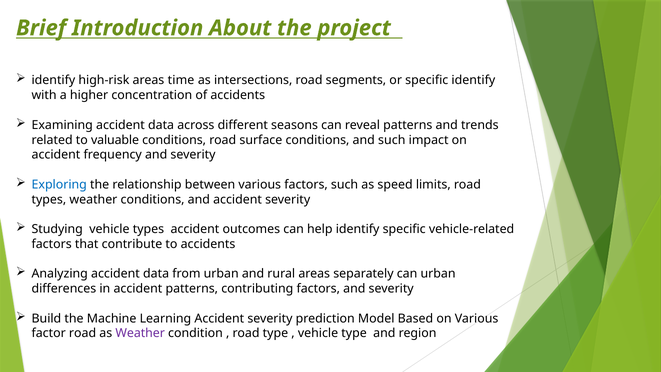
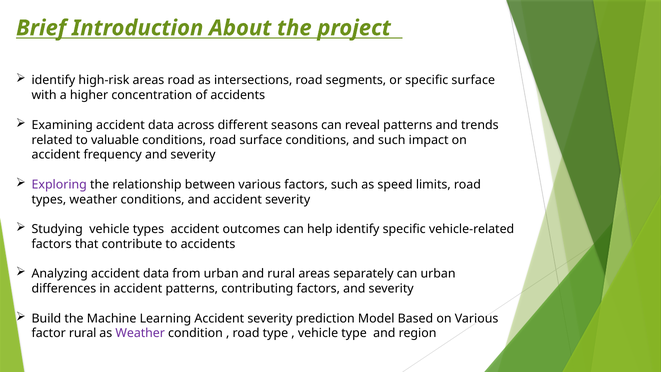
areas time: time -> road (181, 80)
specific identify: identify -> surface (473, 80)
Exploring colour: blue -> purple (59, 184)
factor road: road -> rural (83, 333)
